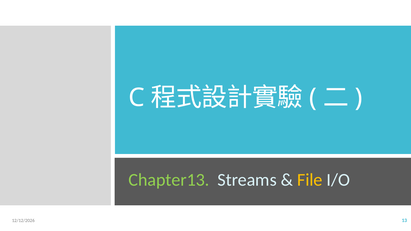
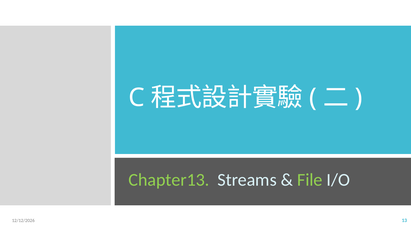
File colour: yellow -> light green (310, 180)
